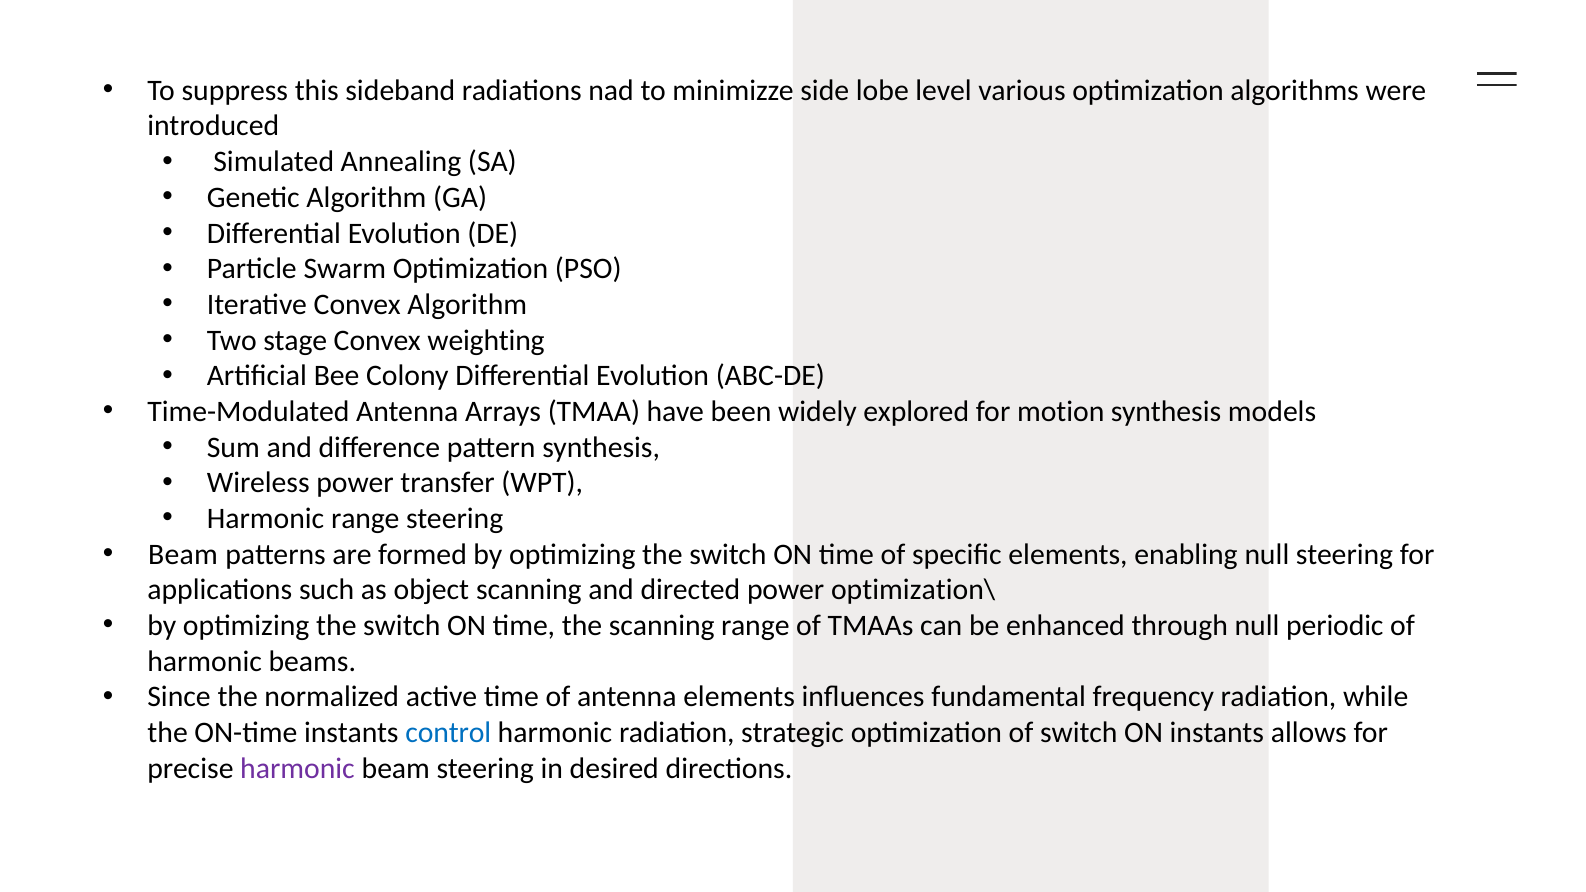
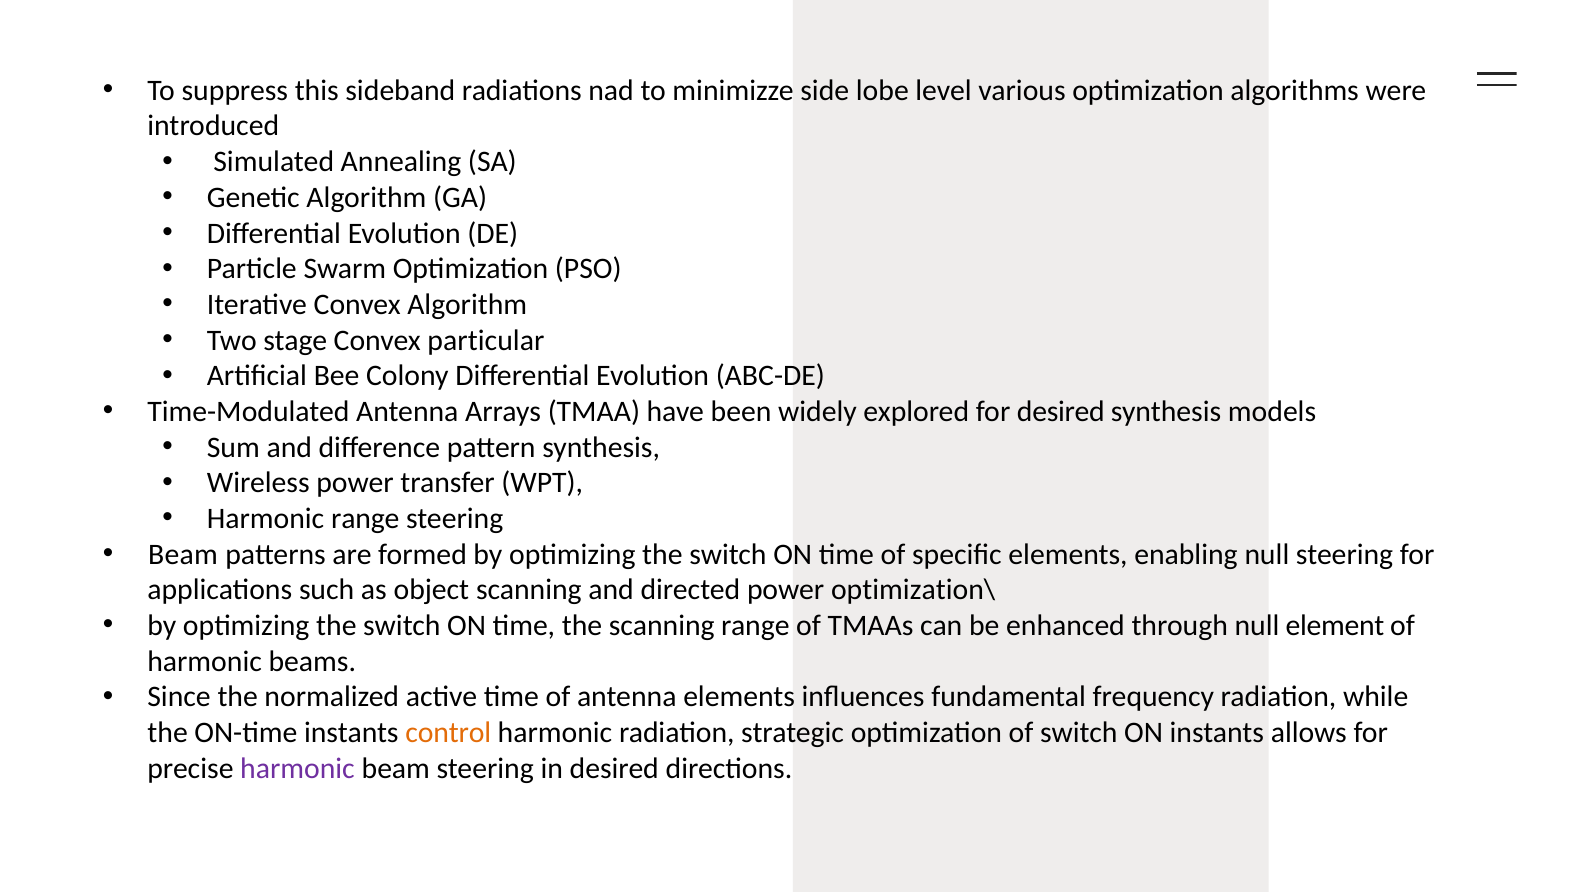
weighting: weighting -> particular (486, 340)
for motion: motion -> desired (1061, 412)
periodic: periodic -> element (1335, 626)
control colour: blue -> orange (448, 733)
